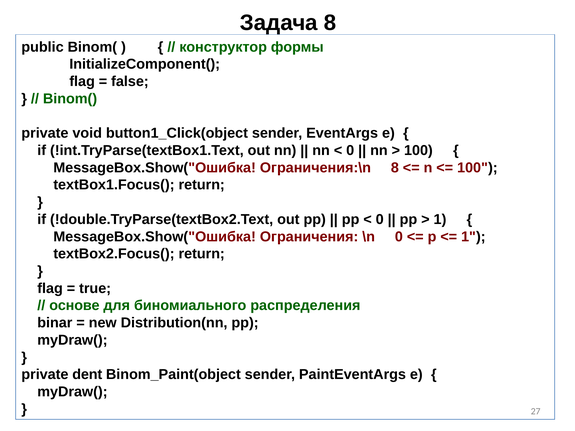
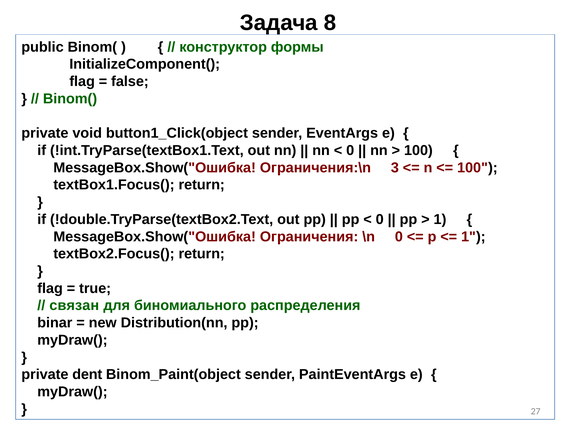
Ограничения:\n 8: 8 -> 3 (395, 168)
основе: основе -> связан (74, 306)
